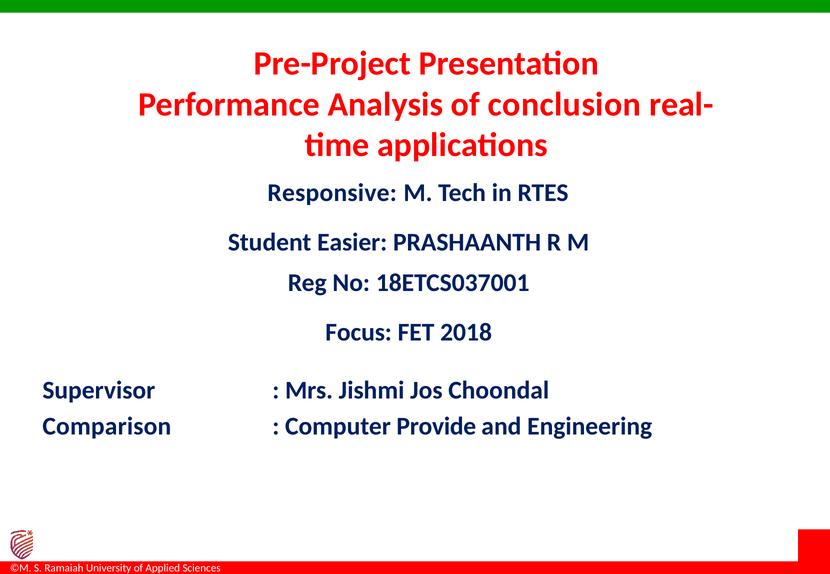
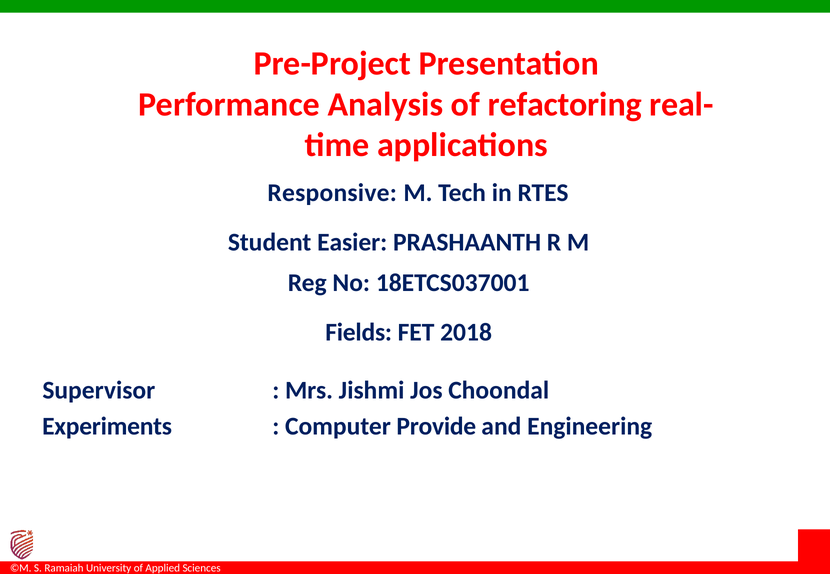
conclusion: conclusion -> refactoring (565, 104)
Focus: Focus -> Fields (359, 333)
Comparison: Comparison -> Experiments (107, 427)
